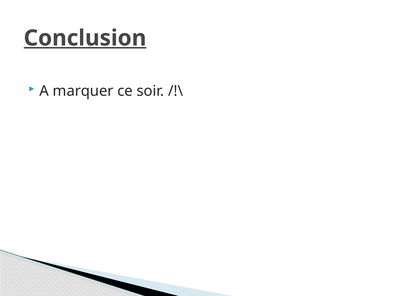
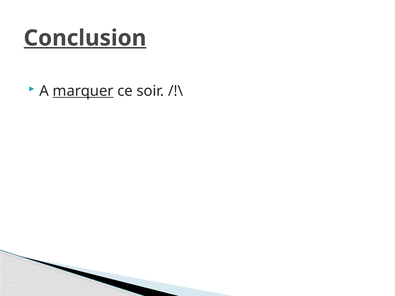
marquer underline: none -> present (83, 91)
